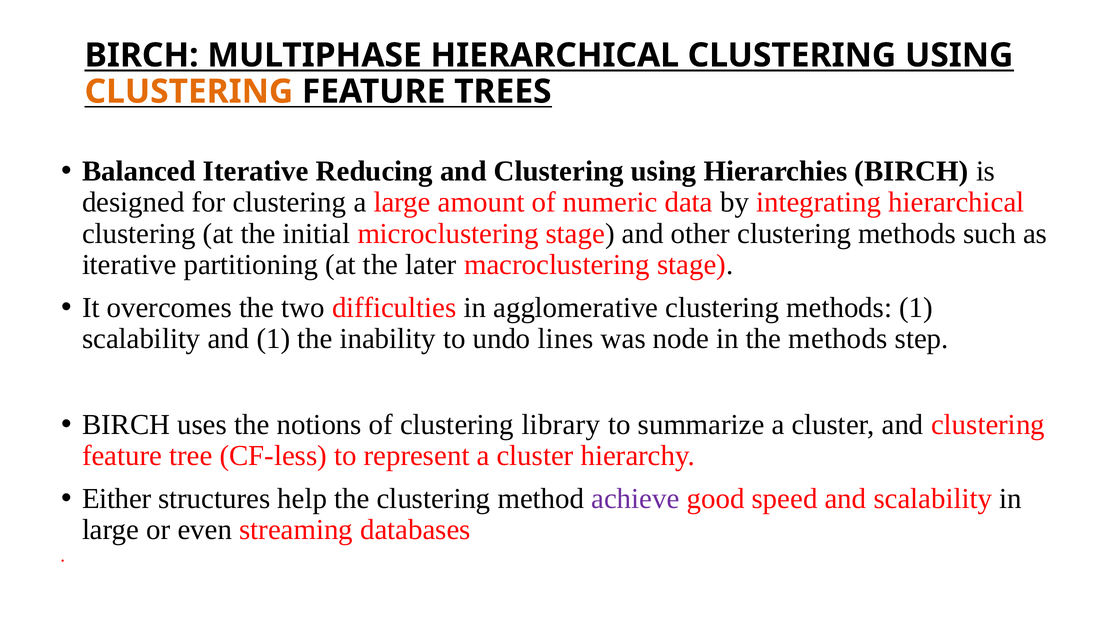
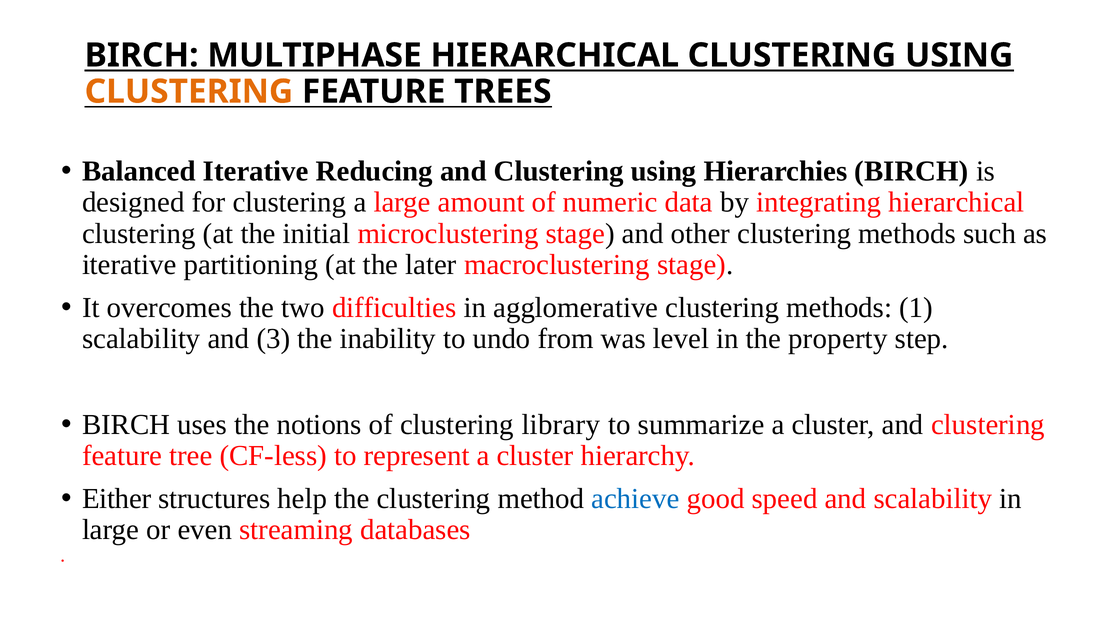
and 1: 1 -> 3 (273, 339)
lines: lines -> from (566, 339)
node: node -> level (681, 339)
the methods: methods -> property (838, 339)
achieve colour: purple -> blue (635, 498)
